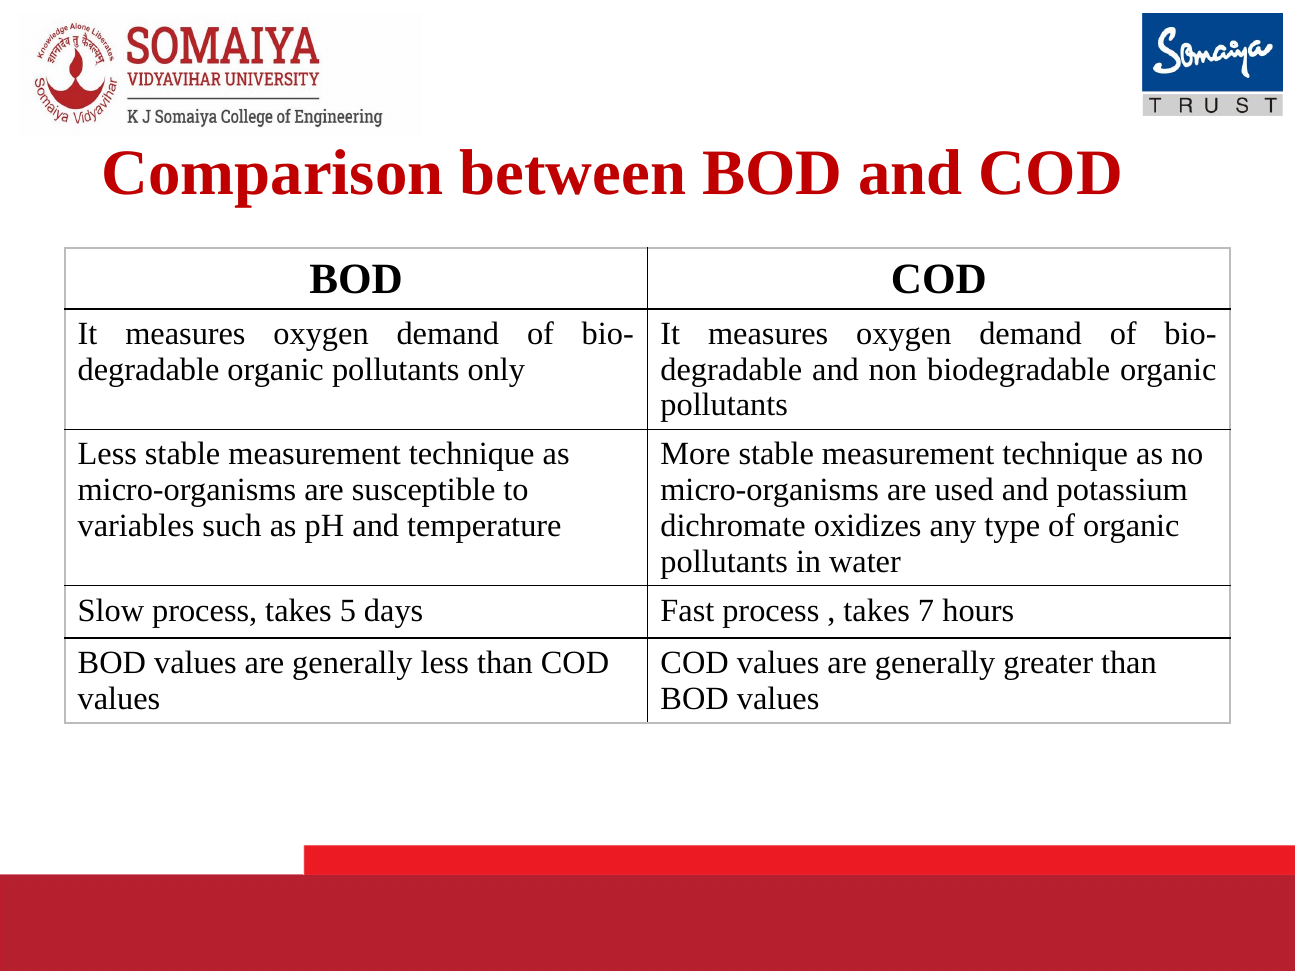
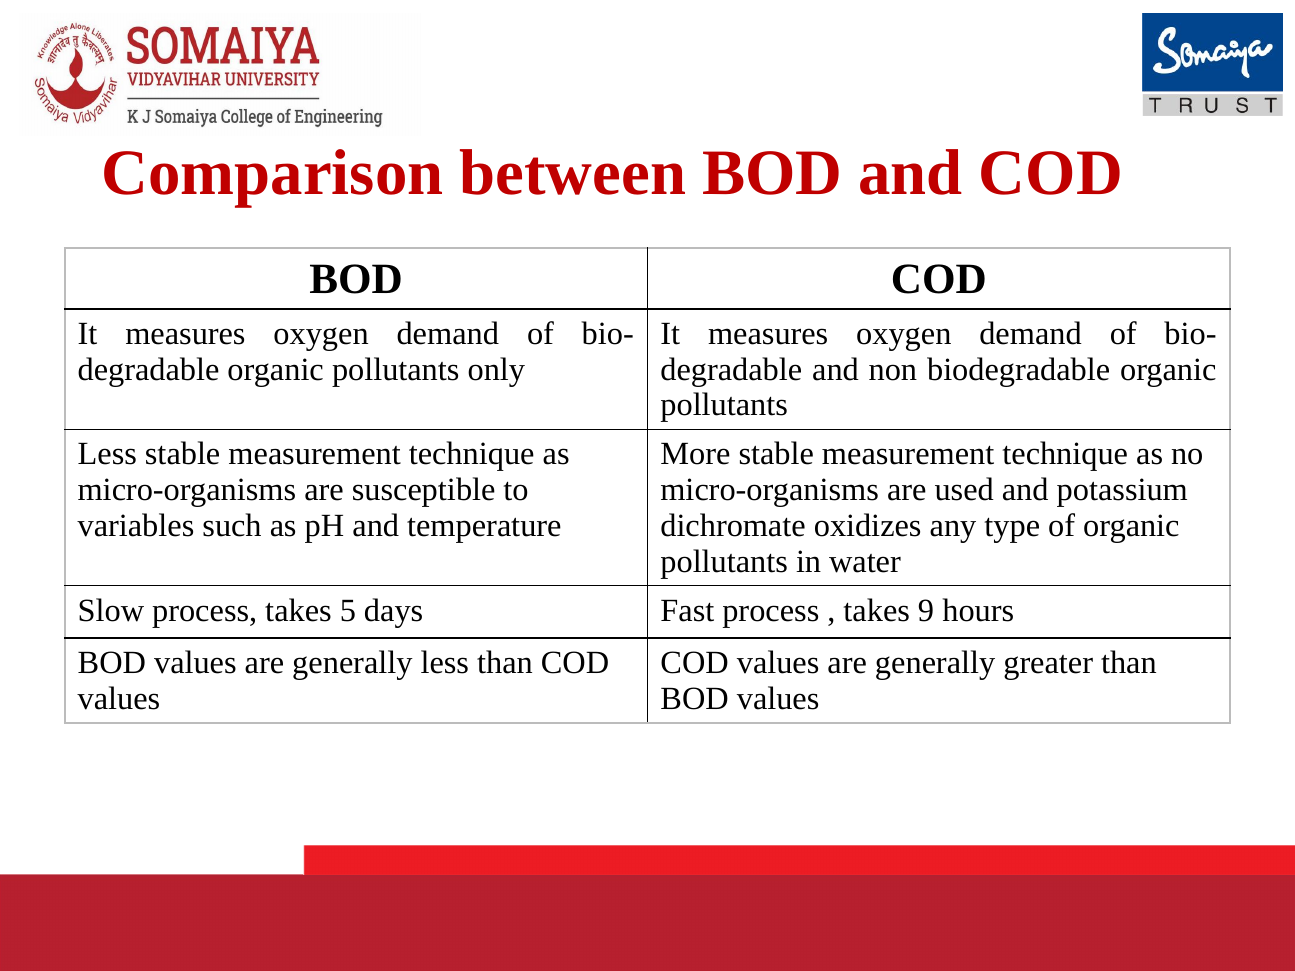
7: 7 -> 9 (926, 611)
